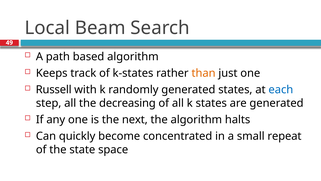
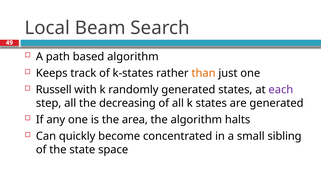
each colour: blue -> purple (281, 90)
next: next -> area (135, 119)
repeat: repeat -> sibling (285, 136)
